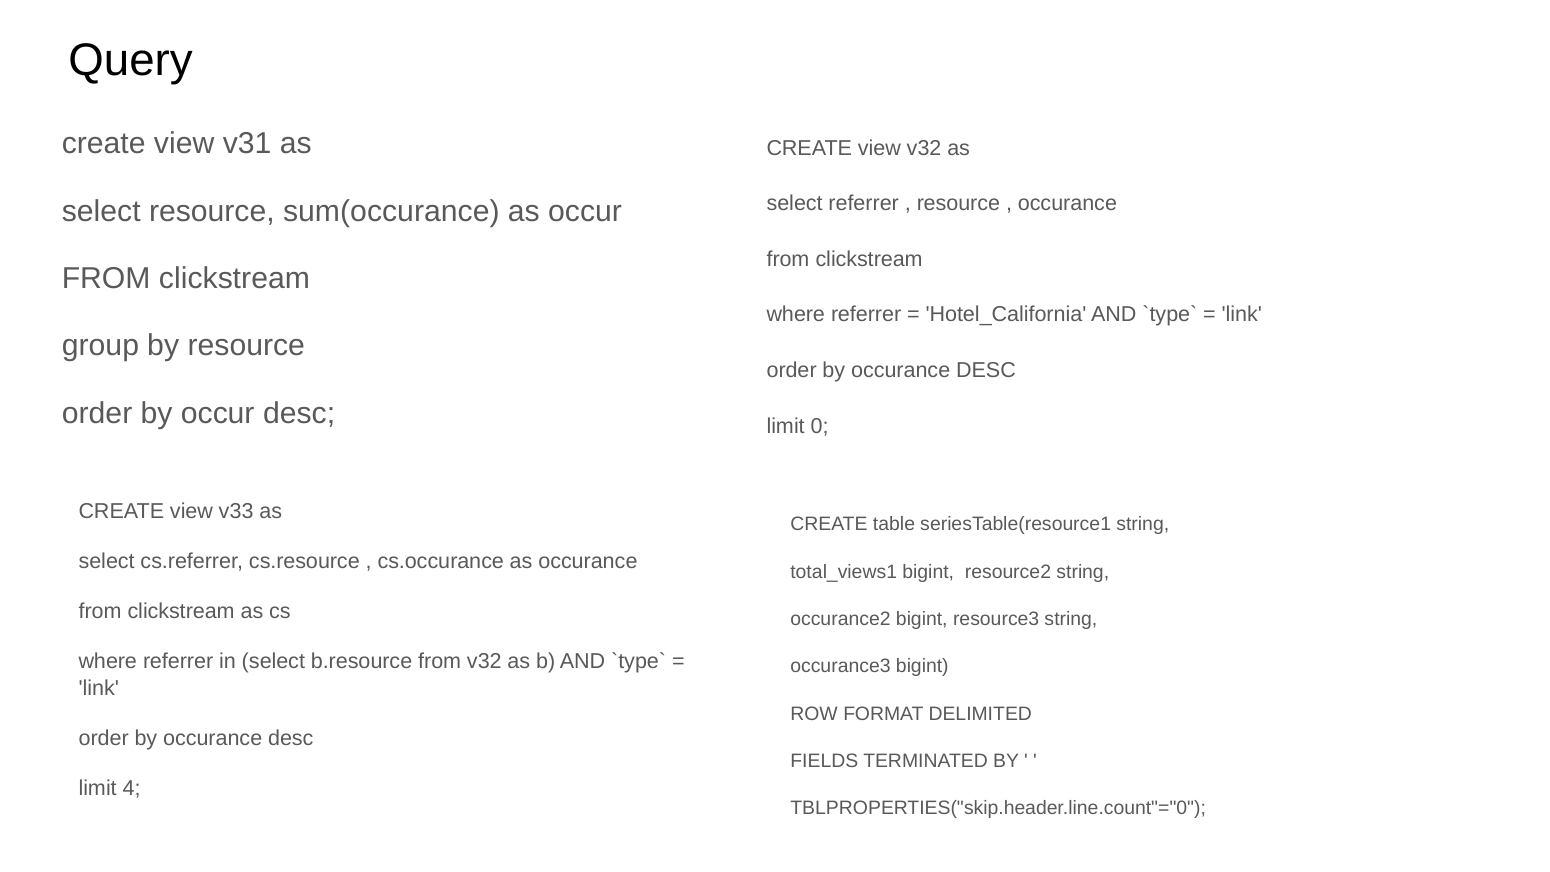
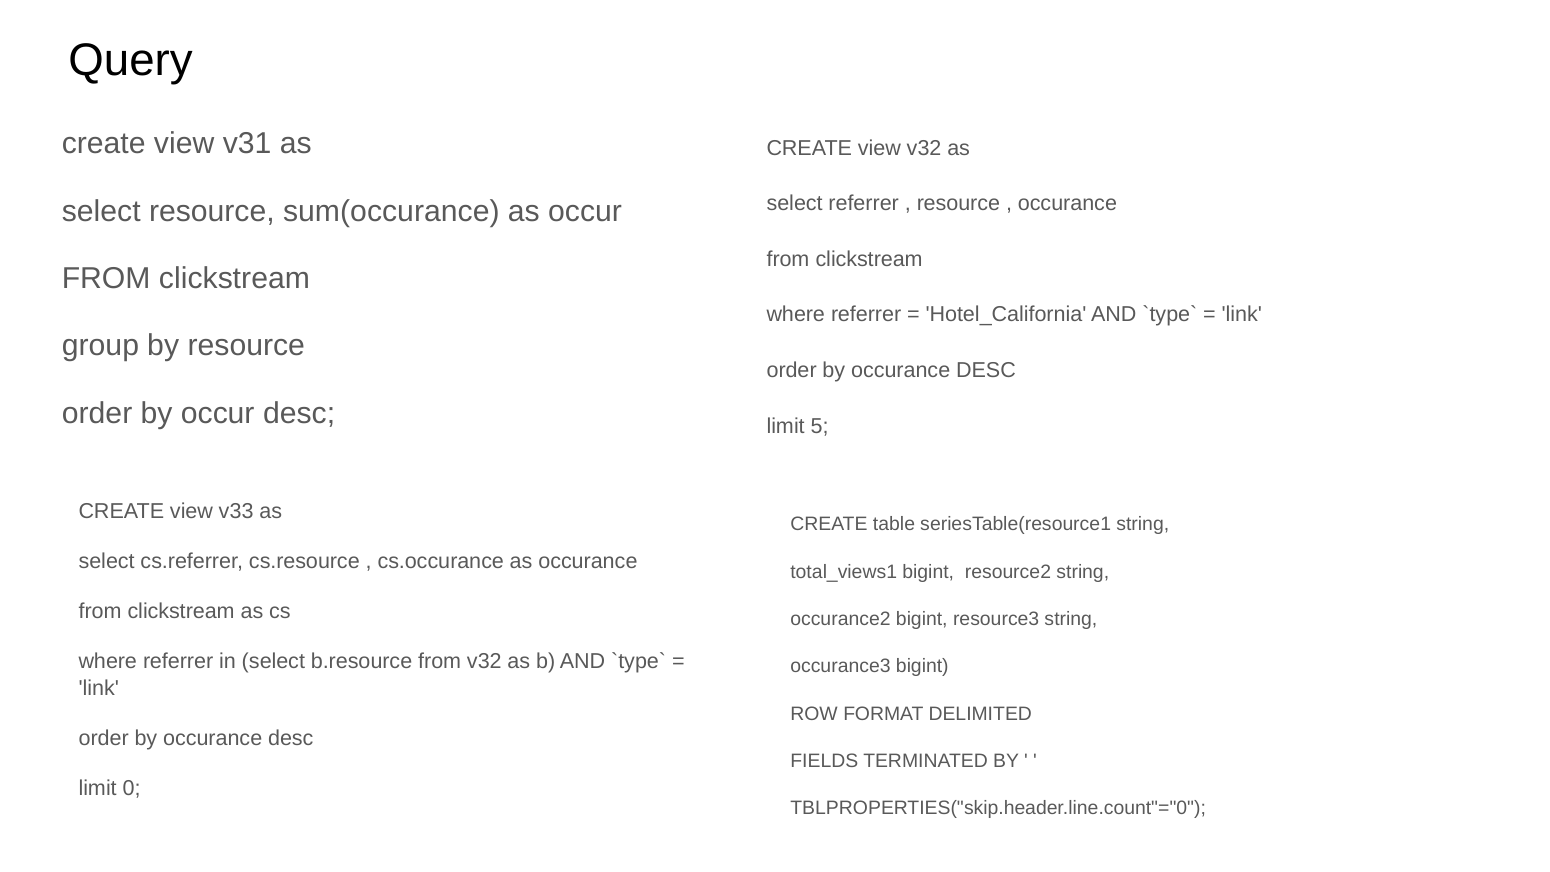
0: 0 -> 5 (820, 426)
4: 4 -> 0 (132, 788)
